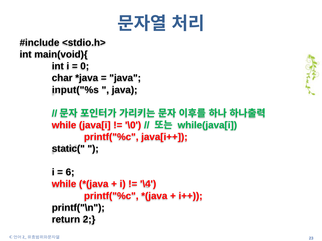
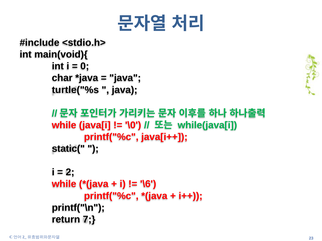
input("%s: input("%s -> turtle("%s (75, 90)
6: 6 -> 2 (70, 173)
\4: \4 -> \6 (148, 184)
2: 2 -> 7 (89, 220)
